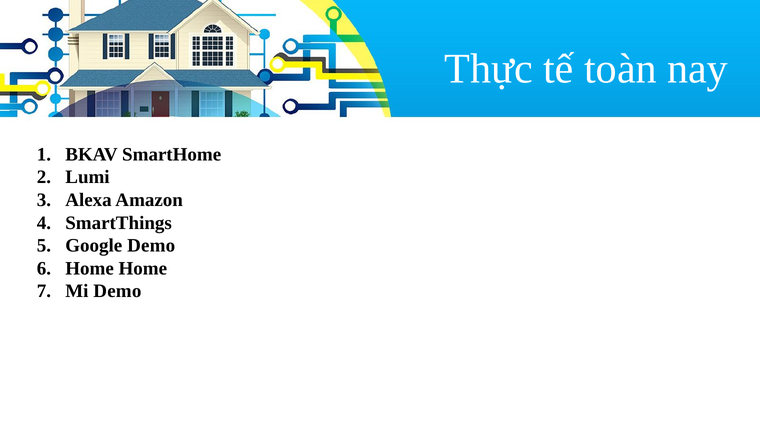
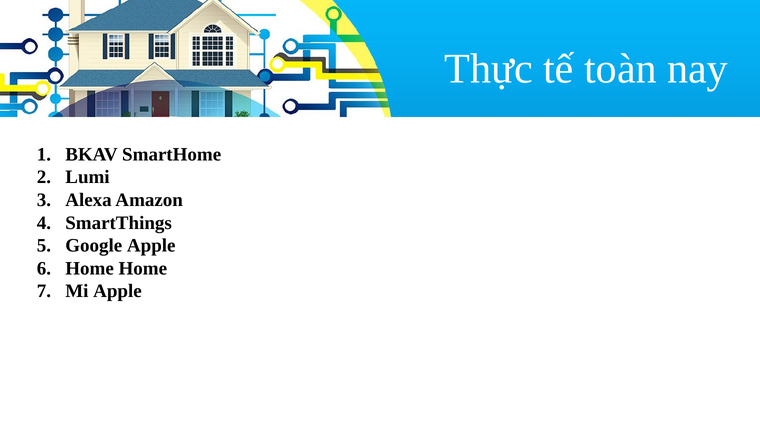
Google Demo: Demo -> Apple (151, 246)
Mi Demo: Demo -> Apple (117, 291)
